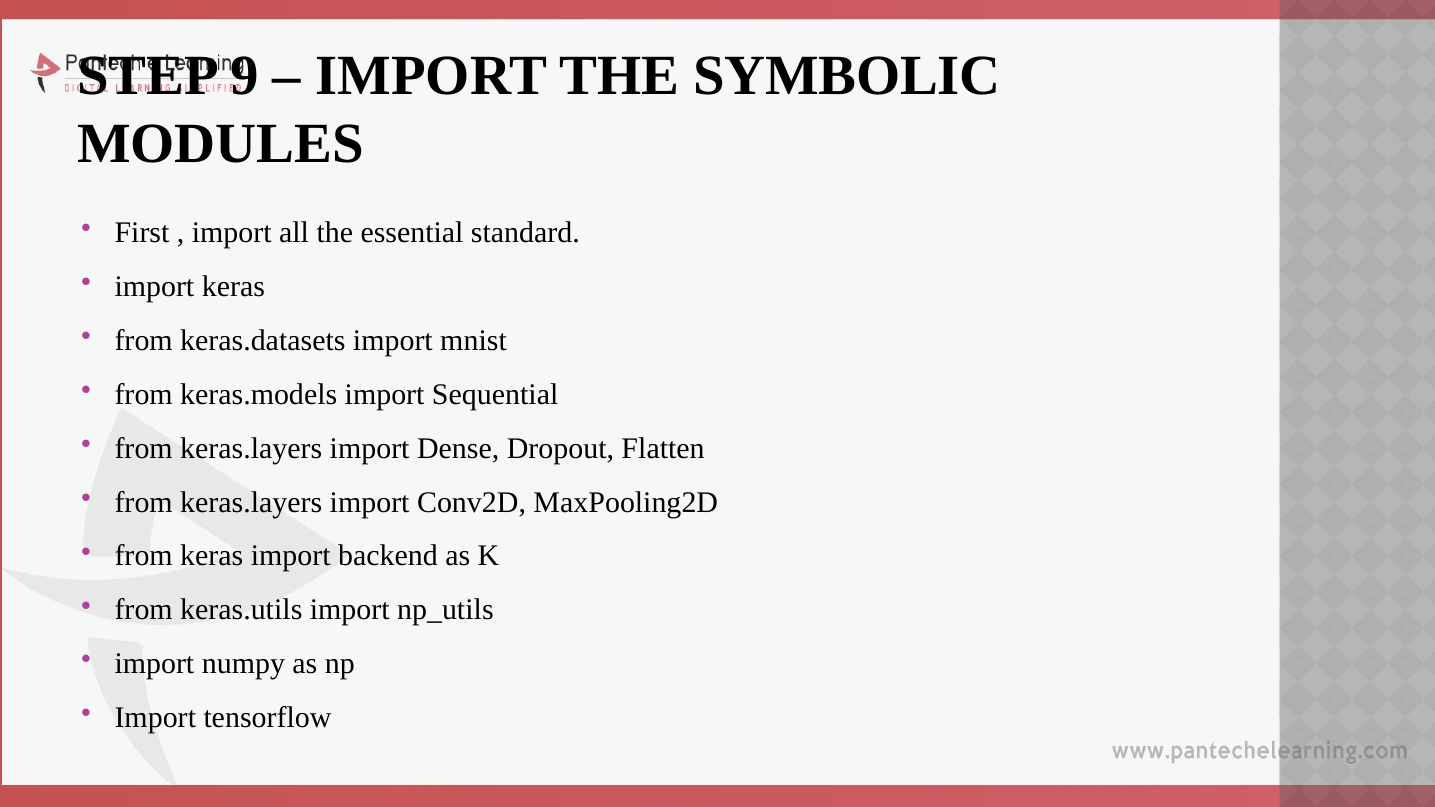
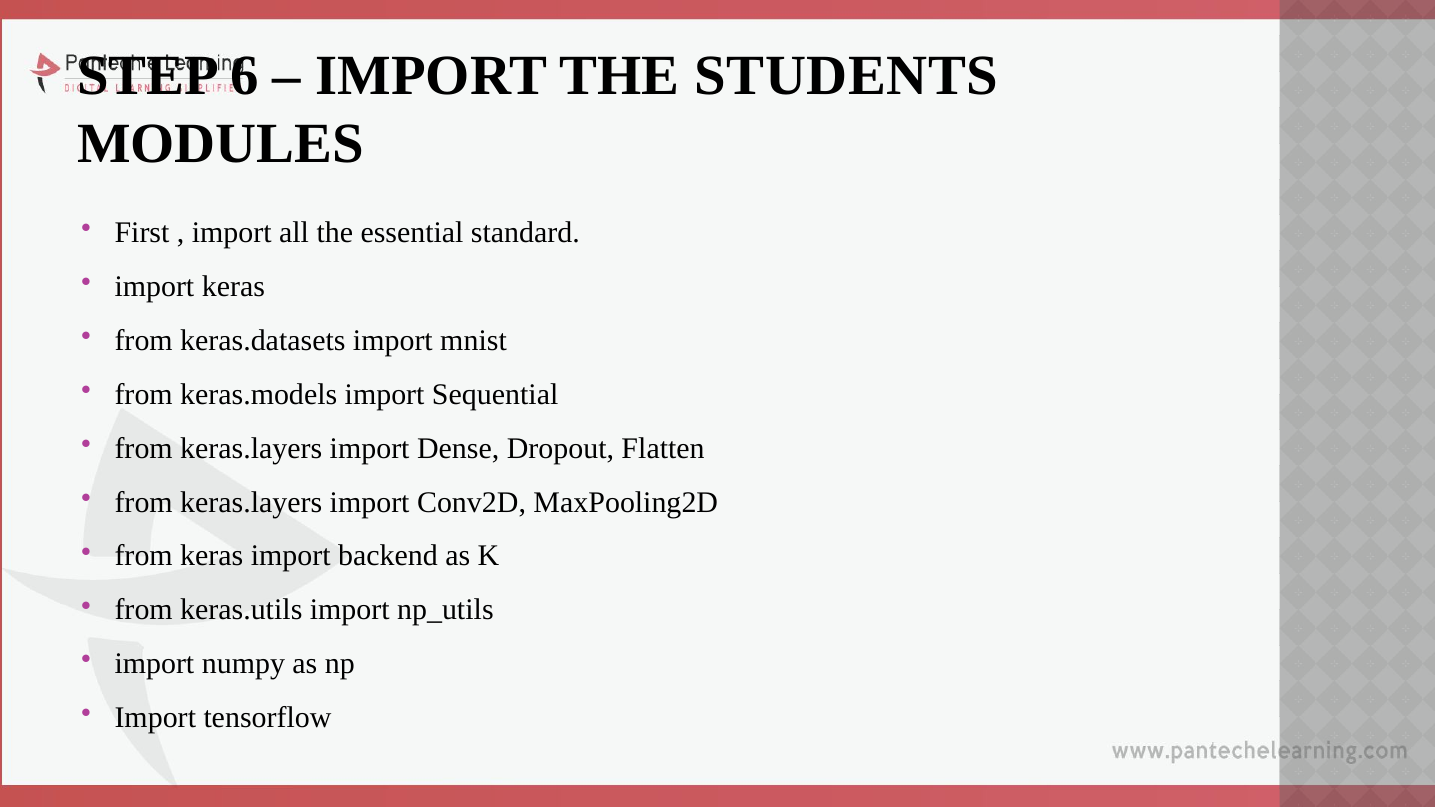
9: 9 -> 6 (245, 76)
SYMBOLIC: SYMBOLIC -> STUDENTS (847, 76)
